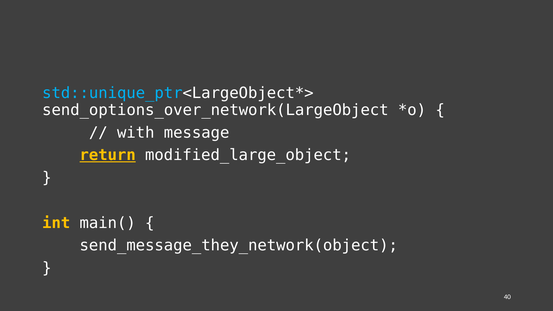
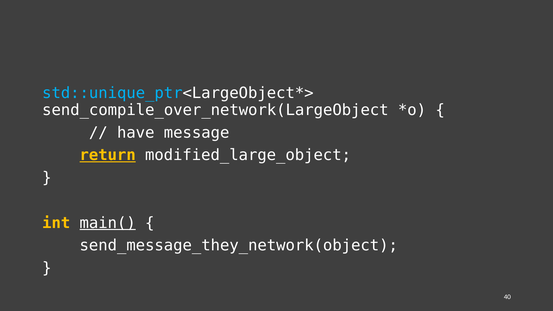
send_options_over_network(LargeObject: send_options_over_network(LargeObject -> send_compile_over_network(LargeObject (215, 110)
with: with -> have (136, 133)
main( underline: none -> present (108, 223)
